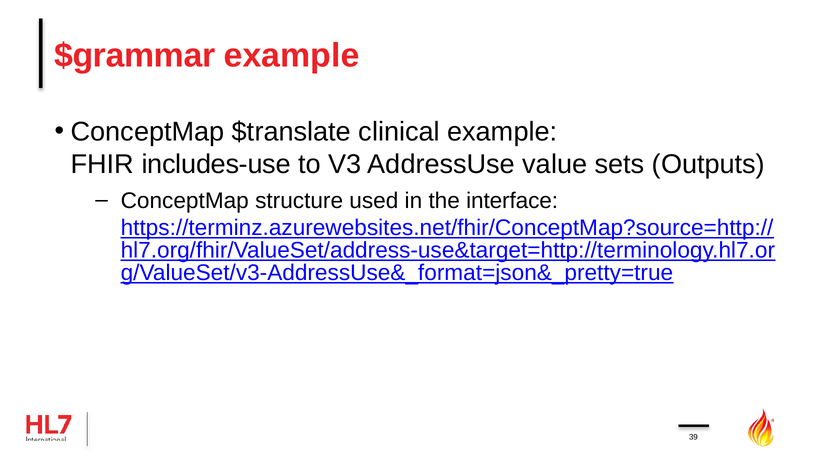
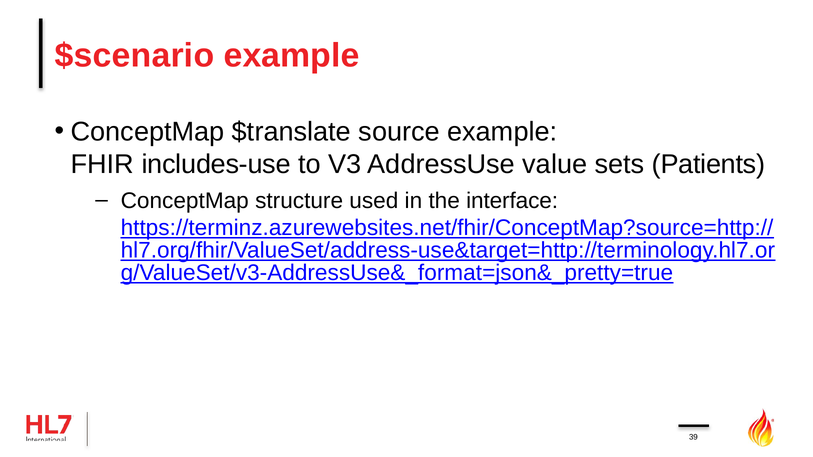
$grammar: $grammar -> $scenario (134, 55)
clinical: clinical -> source (399, 132)
Outputs: Outputs -> Patients (709, 165)
